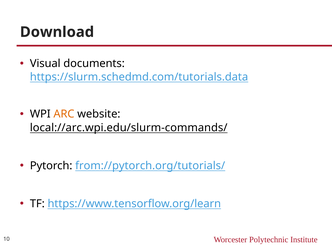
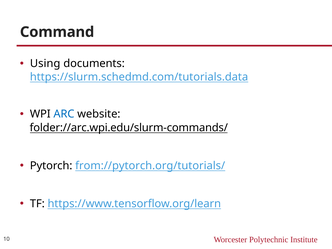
Download: Download -> Command (57, 32)
Visual: Visual -> Using (45, 63)
ARC colour: orange -> blue (64, 114)
local://arc.wpi.edu/slurm-commands/: local://arc.wpi.edu/slurm-commands/ -> folder://arc.wpi.edu/slurm-commands/ (129, 128)
